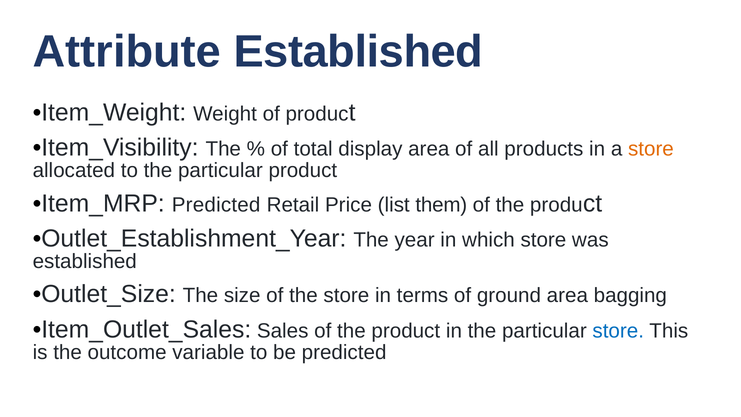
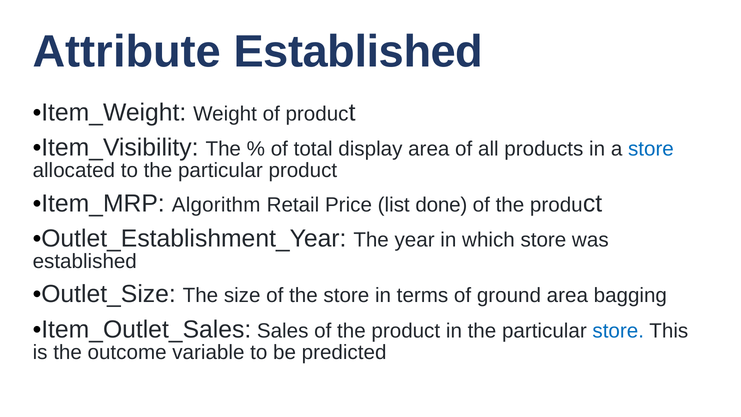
store colour: orange -> blue (651, 149)
Item_MRP Predicted: Predicted -> Algorithm (216, 205)
them: them -> done (441, 205)
